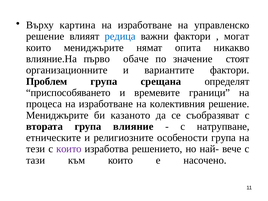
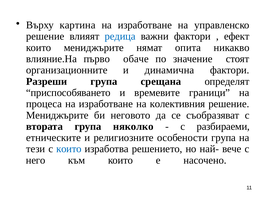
могат: могат -> ефект (237, 36)
вариантите: вариантите -> динамична (169, 70)
Проблем: Проблем -> Разреши (47, 81)
казаното: казаното -> неговото (130, 115)
влияние: влияние -> няколко (133, 126)
натрупване: натрупване -> разбираеми (223, 126)
които colour: purple -> blue (69, 149)
тази: тази -> него (36, 160)
